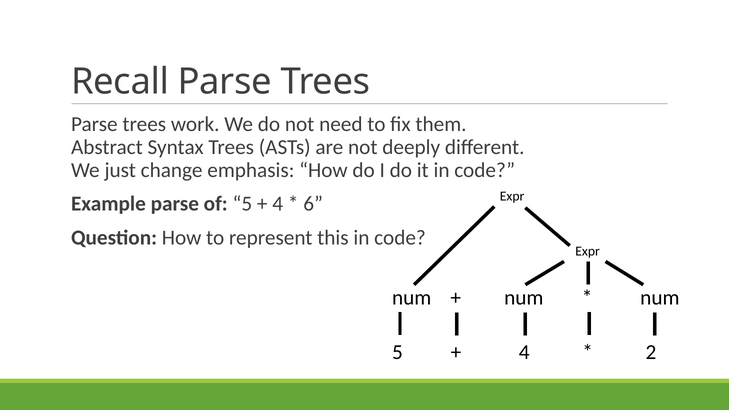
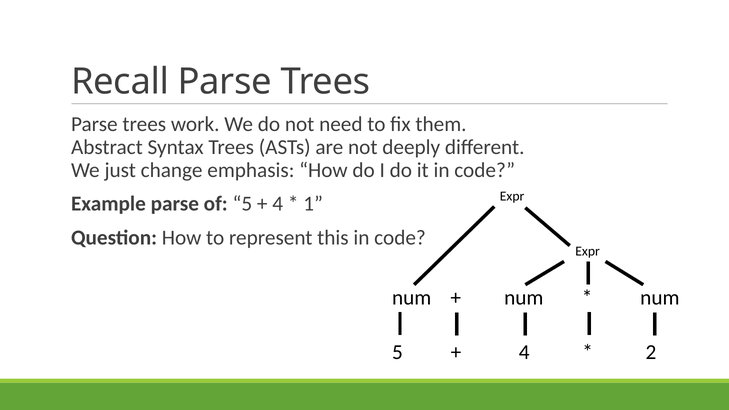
6: 6 -> 1 (313, 204)
